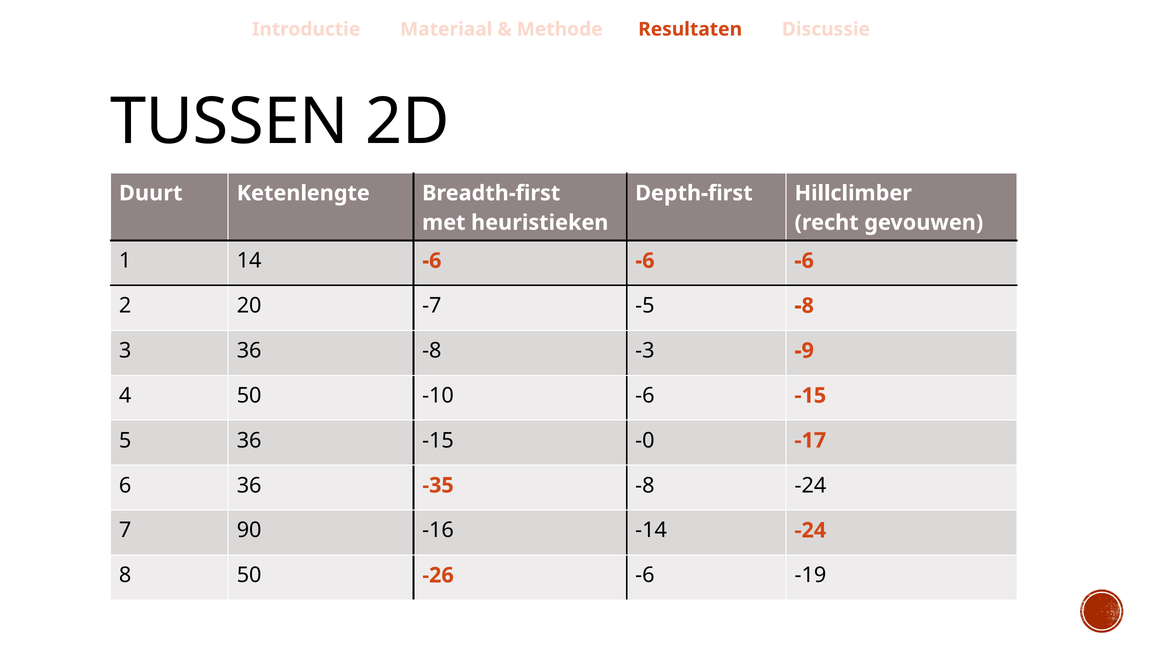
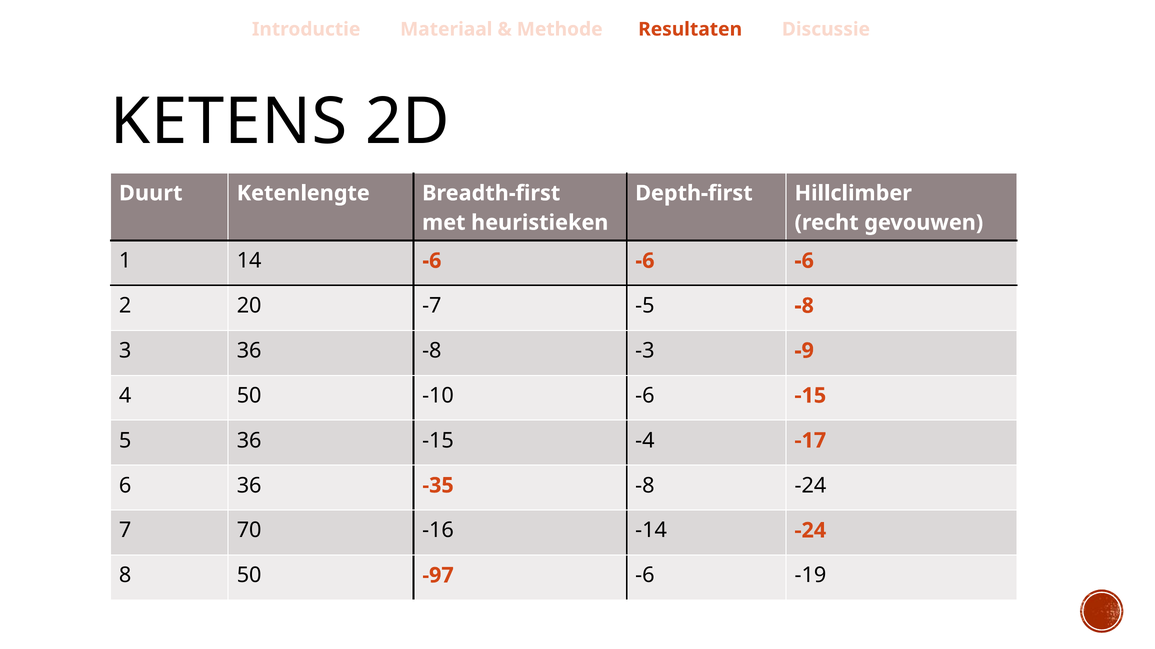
TUSSEN: TUSSEN -> KETENS (229, 122)
-0: -0 -> -4 (645, 441)
90: 90 -> 70 (249, 531)
-26: -26 -> -97 (438, 576)
